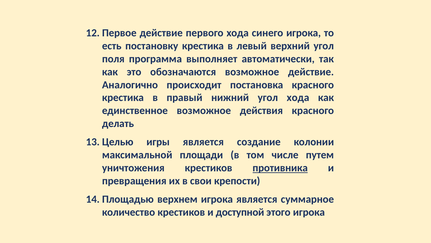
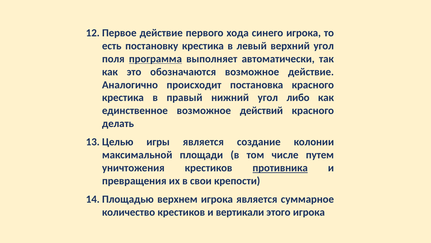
программа underline: none -> present (155, 59)
угол хода: хода -> либо (298, 98)
действия: действия -> действий (261, 110)
доступной: доступной -> вертикали (240, 212)
